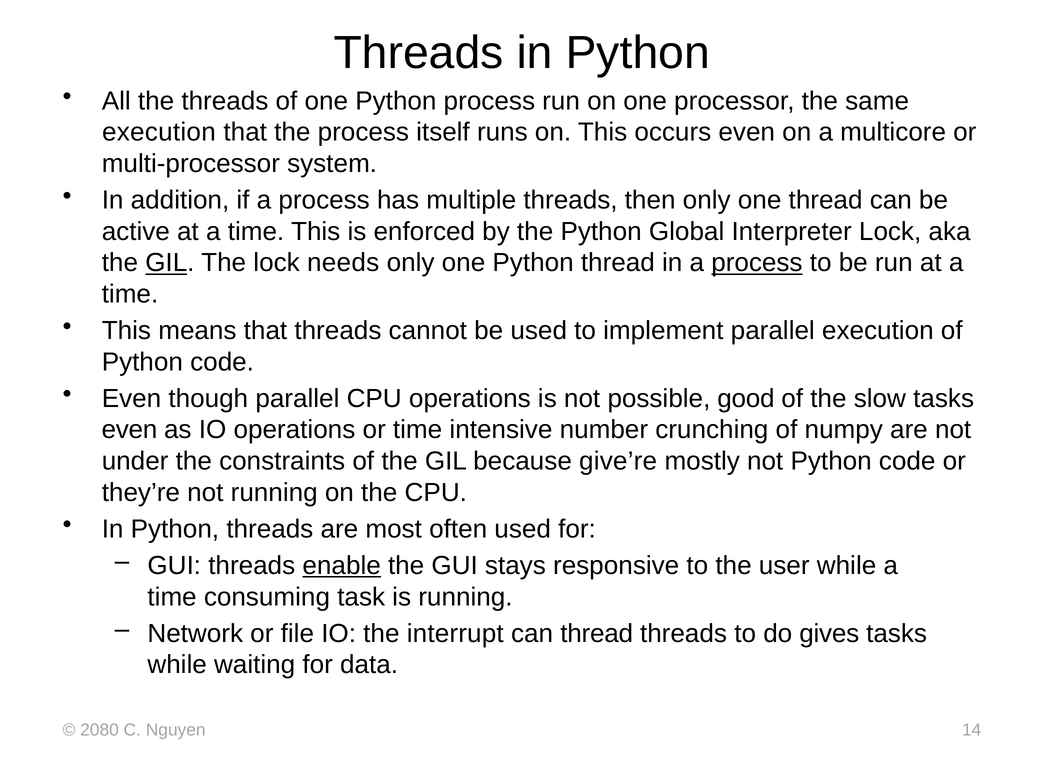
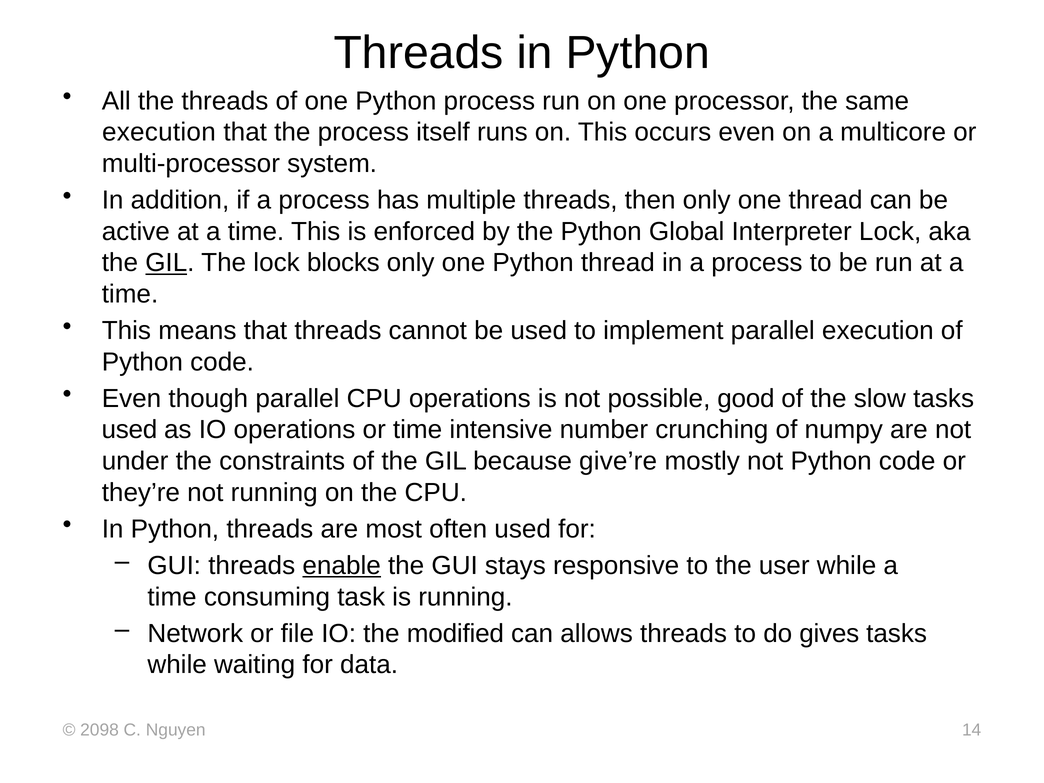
needs: needs -> blocks (343, 263)
process underline: present -> none (757, 263)
even: even -> used (129, 430)
interrupt: interrupt -> modified (455, 633)
can thread: thread -> allows (597, 633)
2080: 2080 -> 2098 (100, 730)
